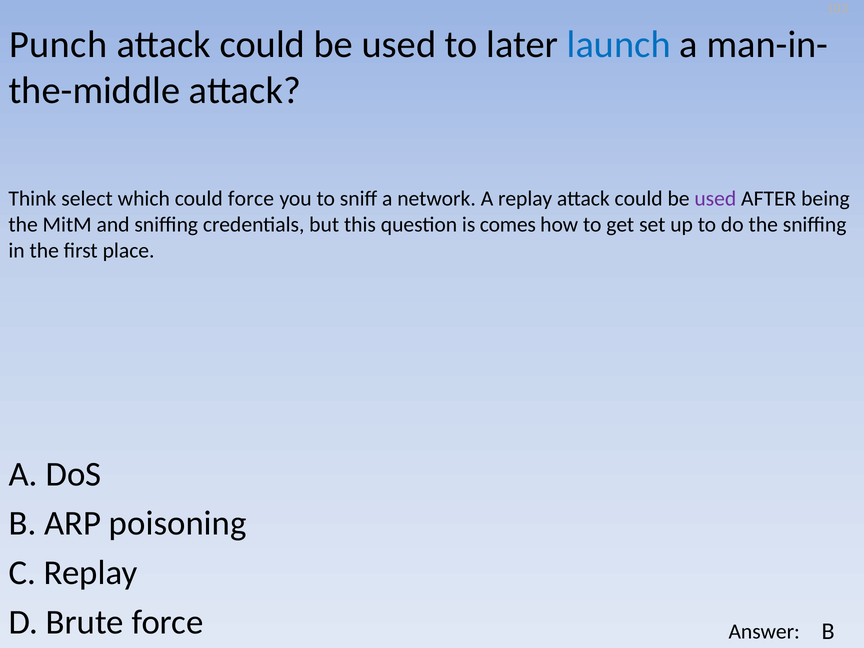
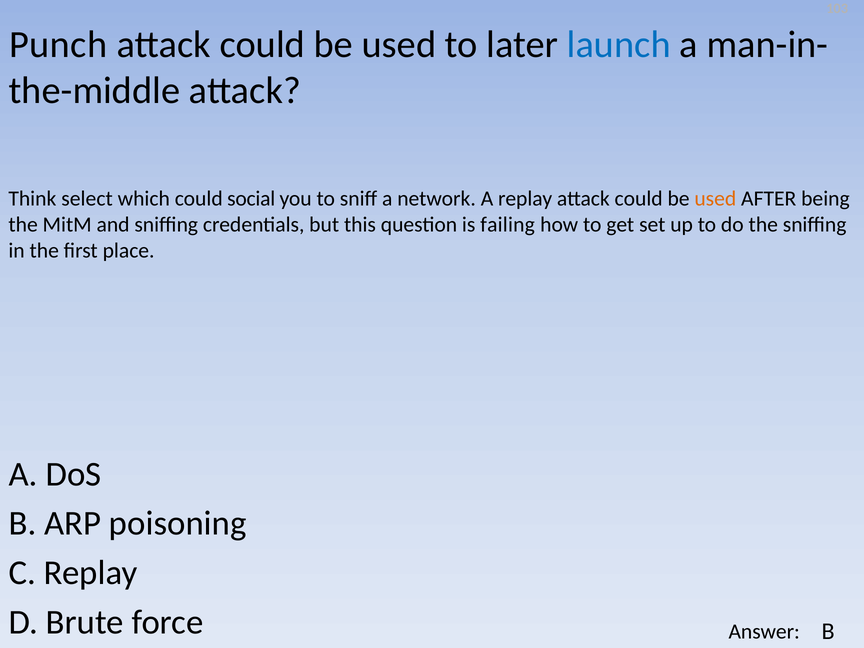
could force: force -> social (251, 199)
used colour: purple -> orange (715, 199)
comes: comes -> failing (508, 225)
